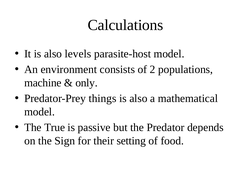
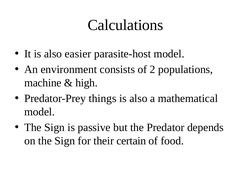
levels: levels -> easier (78, 54)
only: only -> high (87, 83)
True: True -> Sign (55, 127)
setting: setting -> certain (131, 141)
